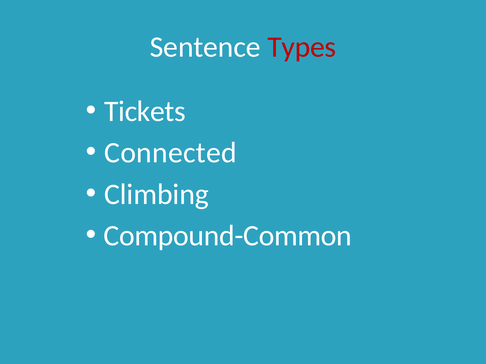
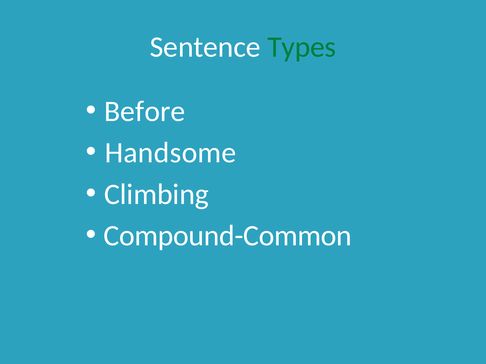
Types colour: red -> green (302, 47)
Tickets: Tickets -> Before (145, 111)
Connected: Connected -> Handsome (171, 153)
